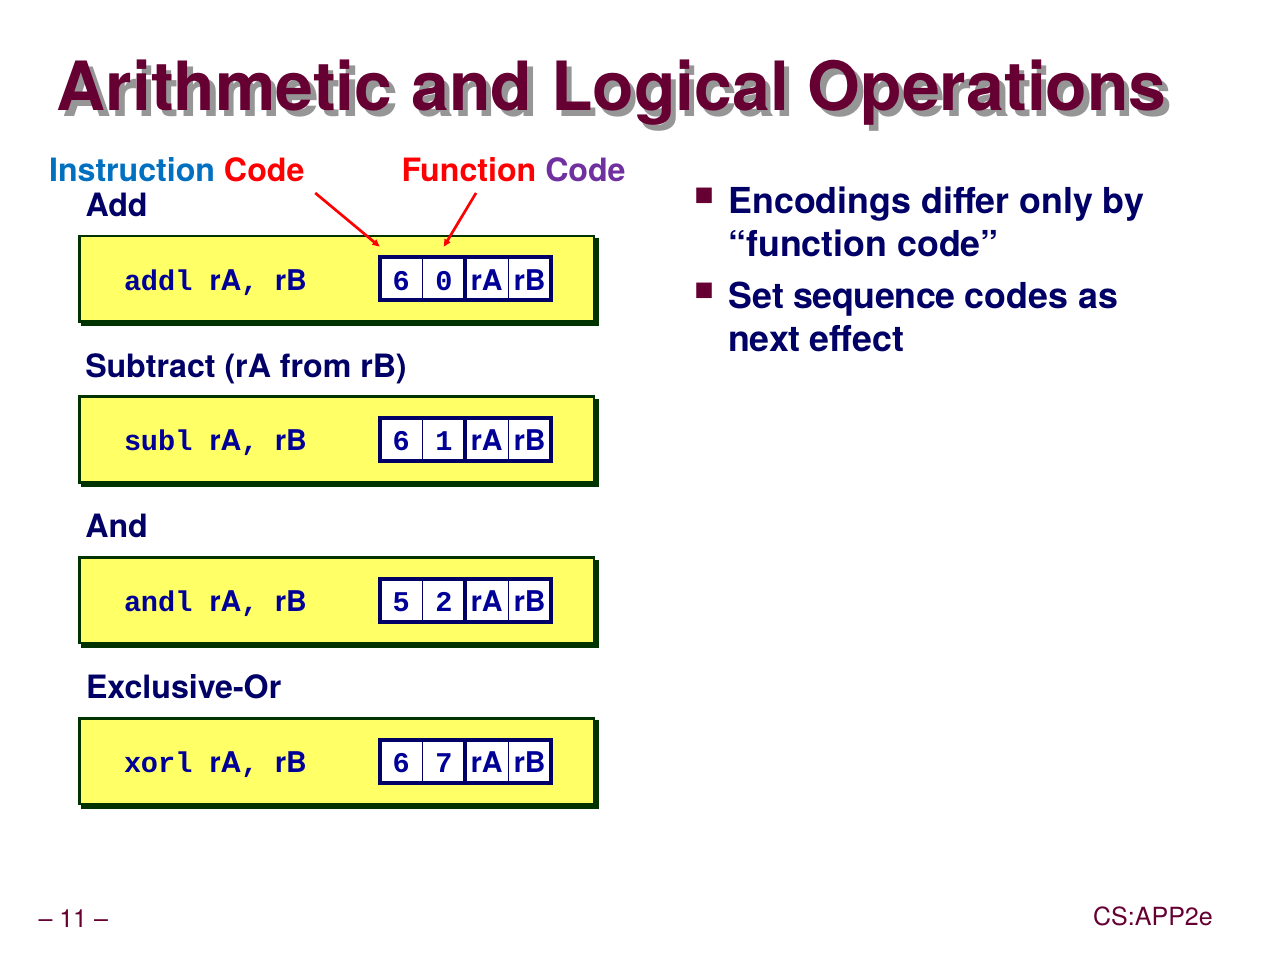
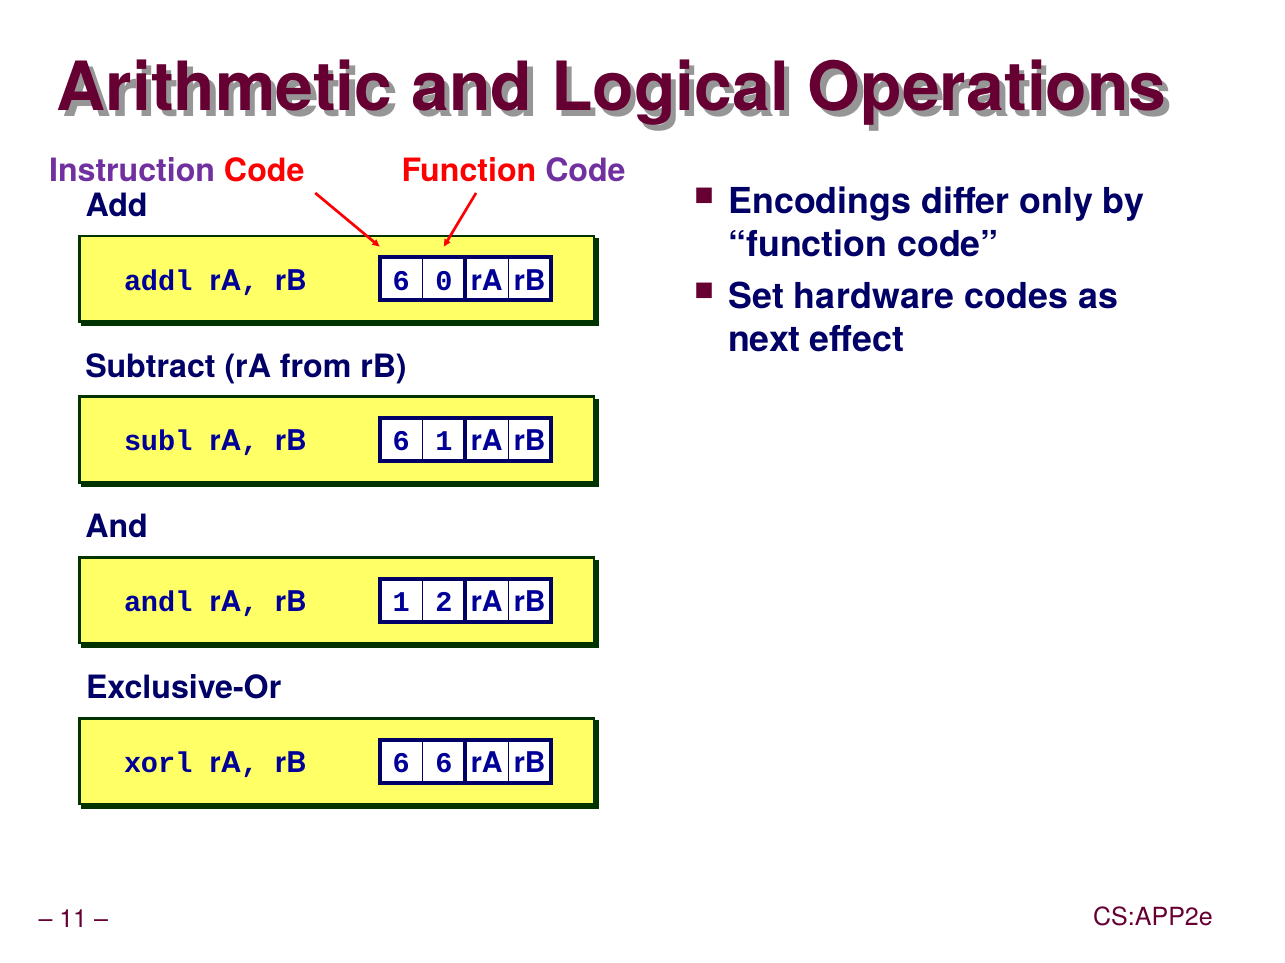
Instruction colour: blue -> purple (132, 171)
sequence: sequence -> hardware (874, 297)
rB 5: 5 -> 1 (401, 602)
6 7: 7 -> 6 (444, 763)
